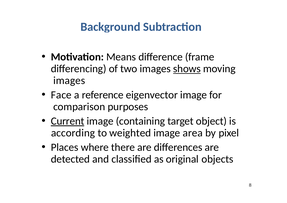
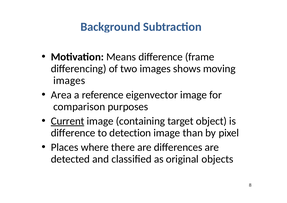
shows underline: present -> none (187, 69)
Face: Face -> Area (61, 95)
according: according -> difference (73, 133)
weighted: weighted -> detection (130, 133)
area: area -> than (193, 133)
